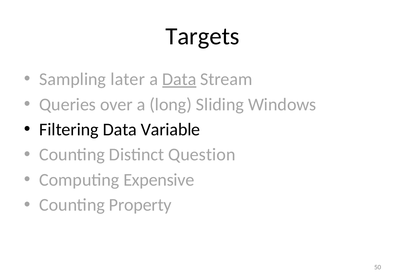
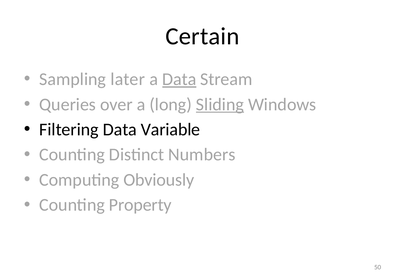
Targets: Targets -> Certain (202, 36)
Sliding underline: none -> present (220, 105)
Question: Question -> Numbers (202, 155)
Expensive: Expensive -> Obviously (159, 180)
